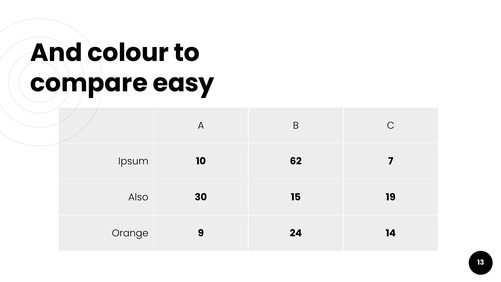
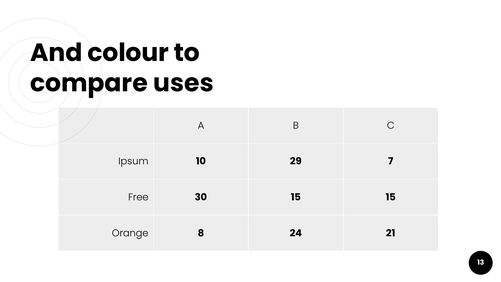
easy: easy -> uses (183, 83)
62: 62 -> 29 (296, 161)
Also: Also -> Free (138, 197)
15 19: 19 -> 15 (391, 197)
9: 9 -> 8 (201, 233)
14: 14 -> 21 (391, 233)
